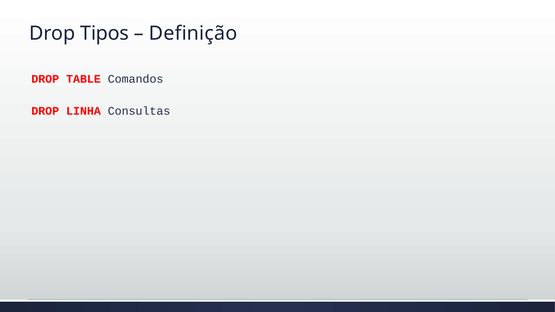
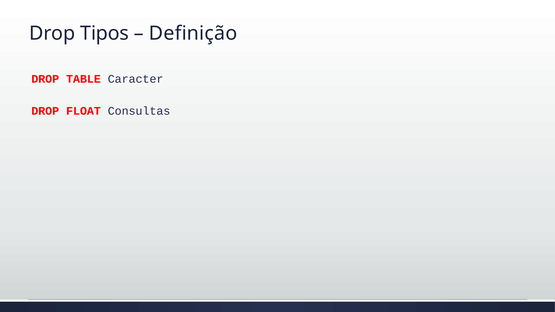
Comandos: Comandos -> Caracter (136, 79)
LINHA: LINHA -> FLOAT (83, 111)
